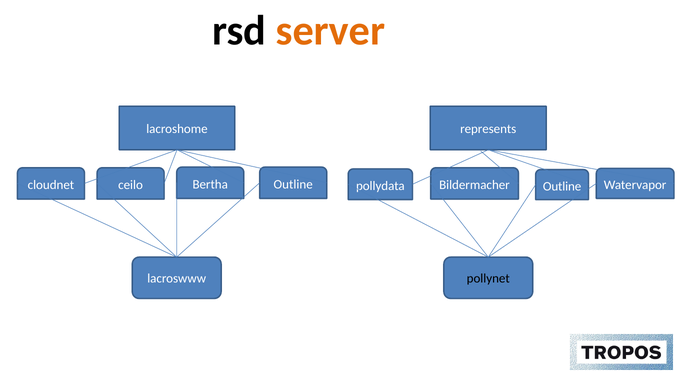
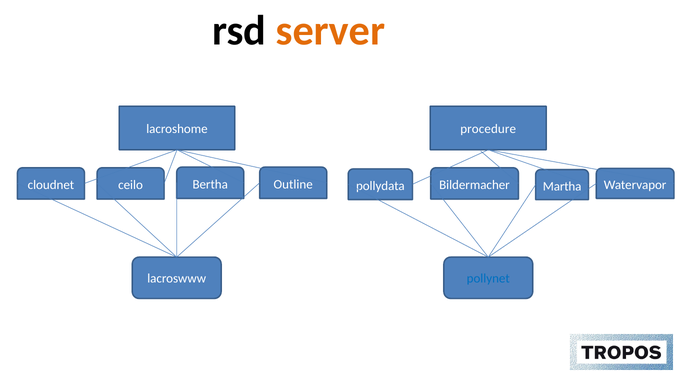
represents: represents -> procedure (488, 129)
Bildermacher Outline: Outline -> Martha (562, 186)
pollynet colour: black -> blue (488, 279)
